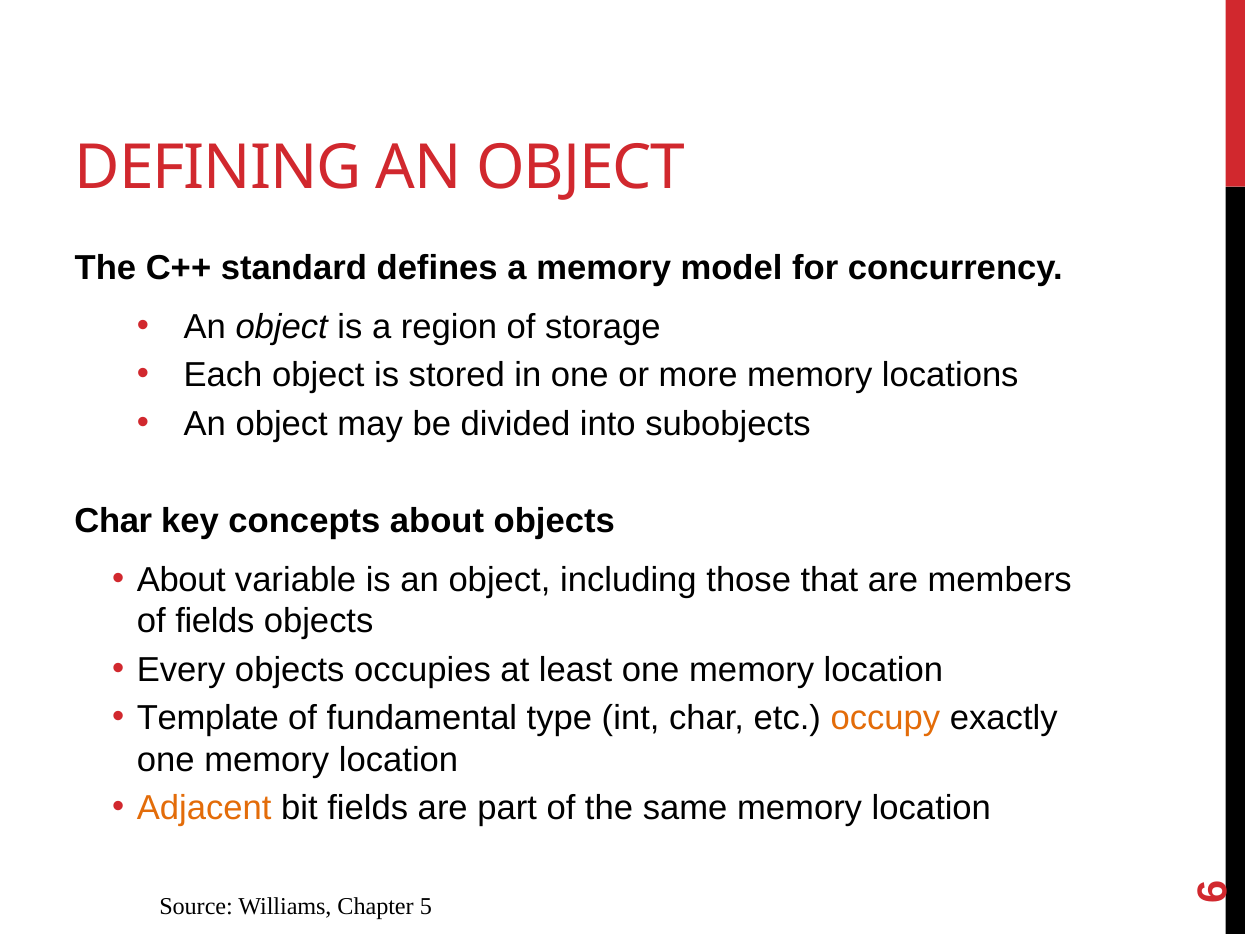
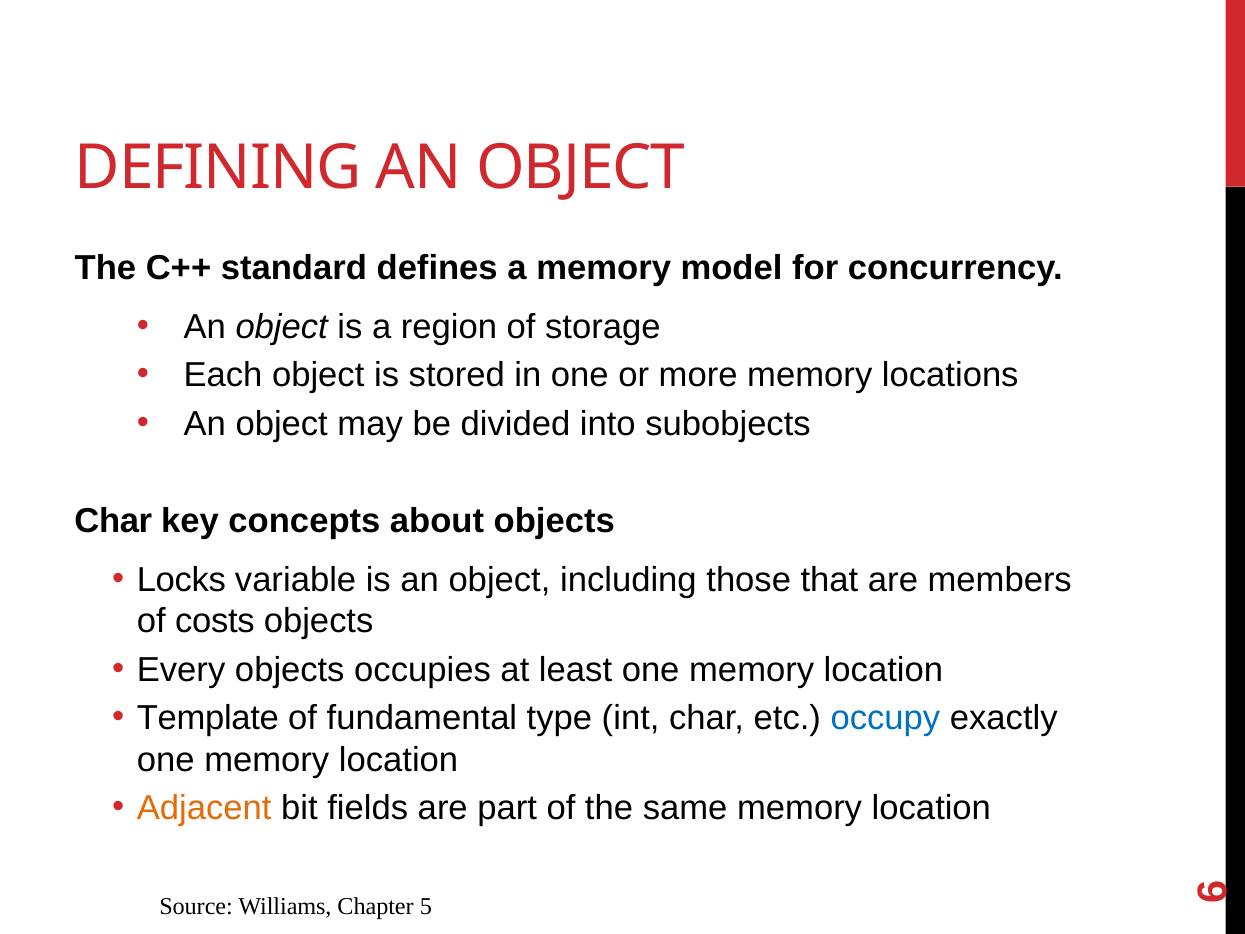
About: About -> Locks (181, 580)
of fields: fields -> costs (215, 621)
occupy colour: orange -> blue (885, 718)
